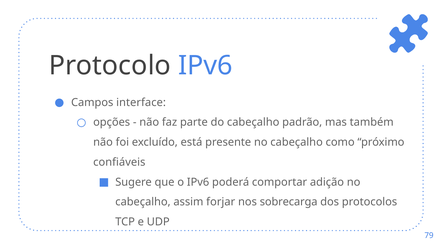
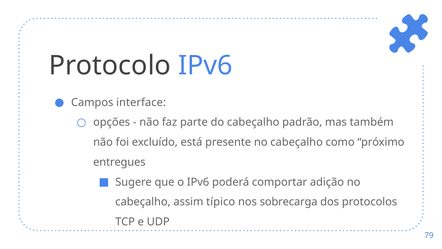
confiáveis: confiáveis -> entregues (119, 162)
forjar: forjar -> típico (221, 202)
